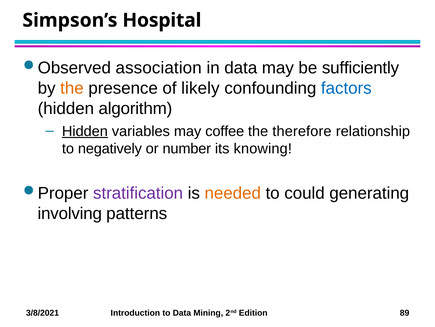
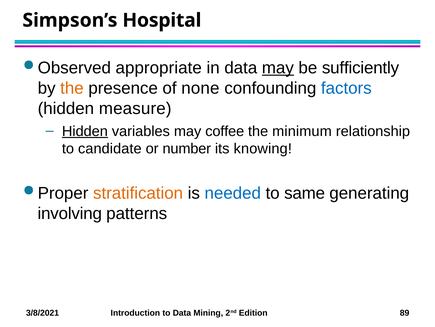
association: association -> appropriate (159, 68)
may underline: none -> present (278, 68)
likely: likely -> none (200, 88)
algorithm: algorithm -> measure (135, 108)
therefore: therefore -> minimum (302, 131)
negatively: negatively -> candidate (110, 148)
stratification colour: purple -> orange (138, 193)
needed colour: orange -> blue (233, 193)
could: could -> same (305, 193)
